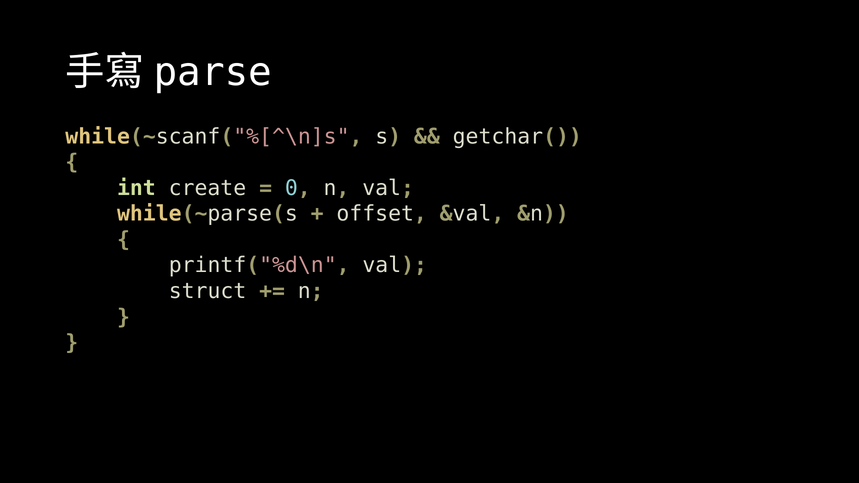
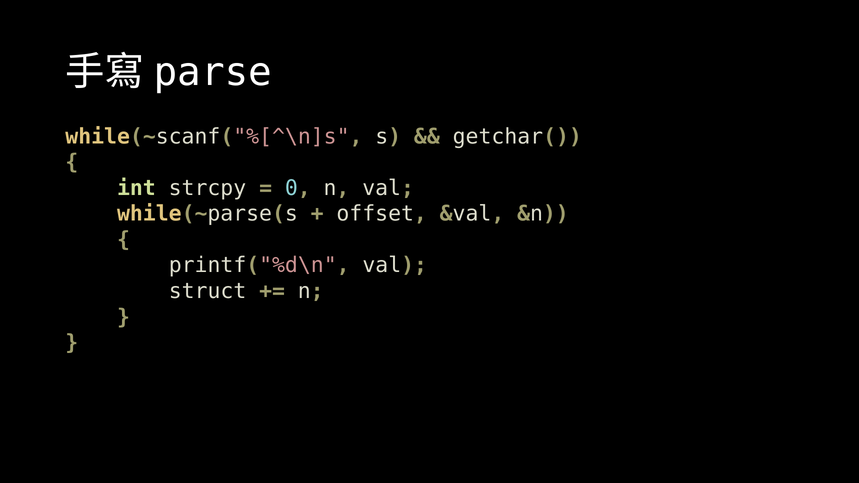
create: create -> strcpy (207, 188)
